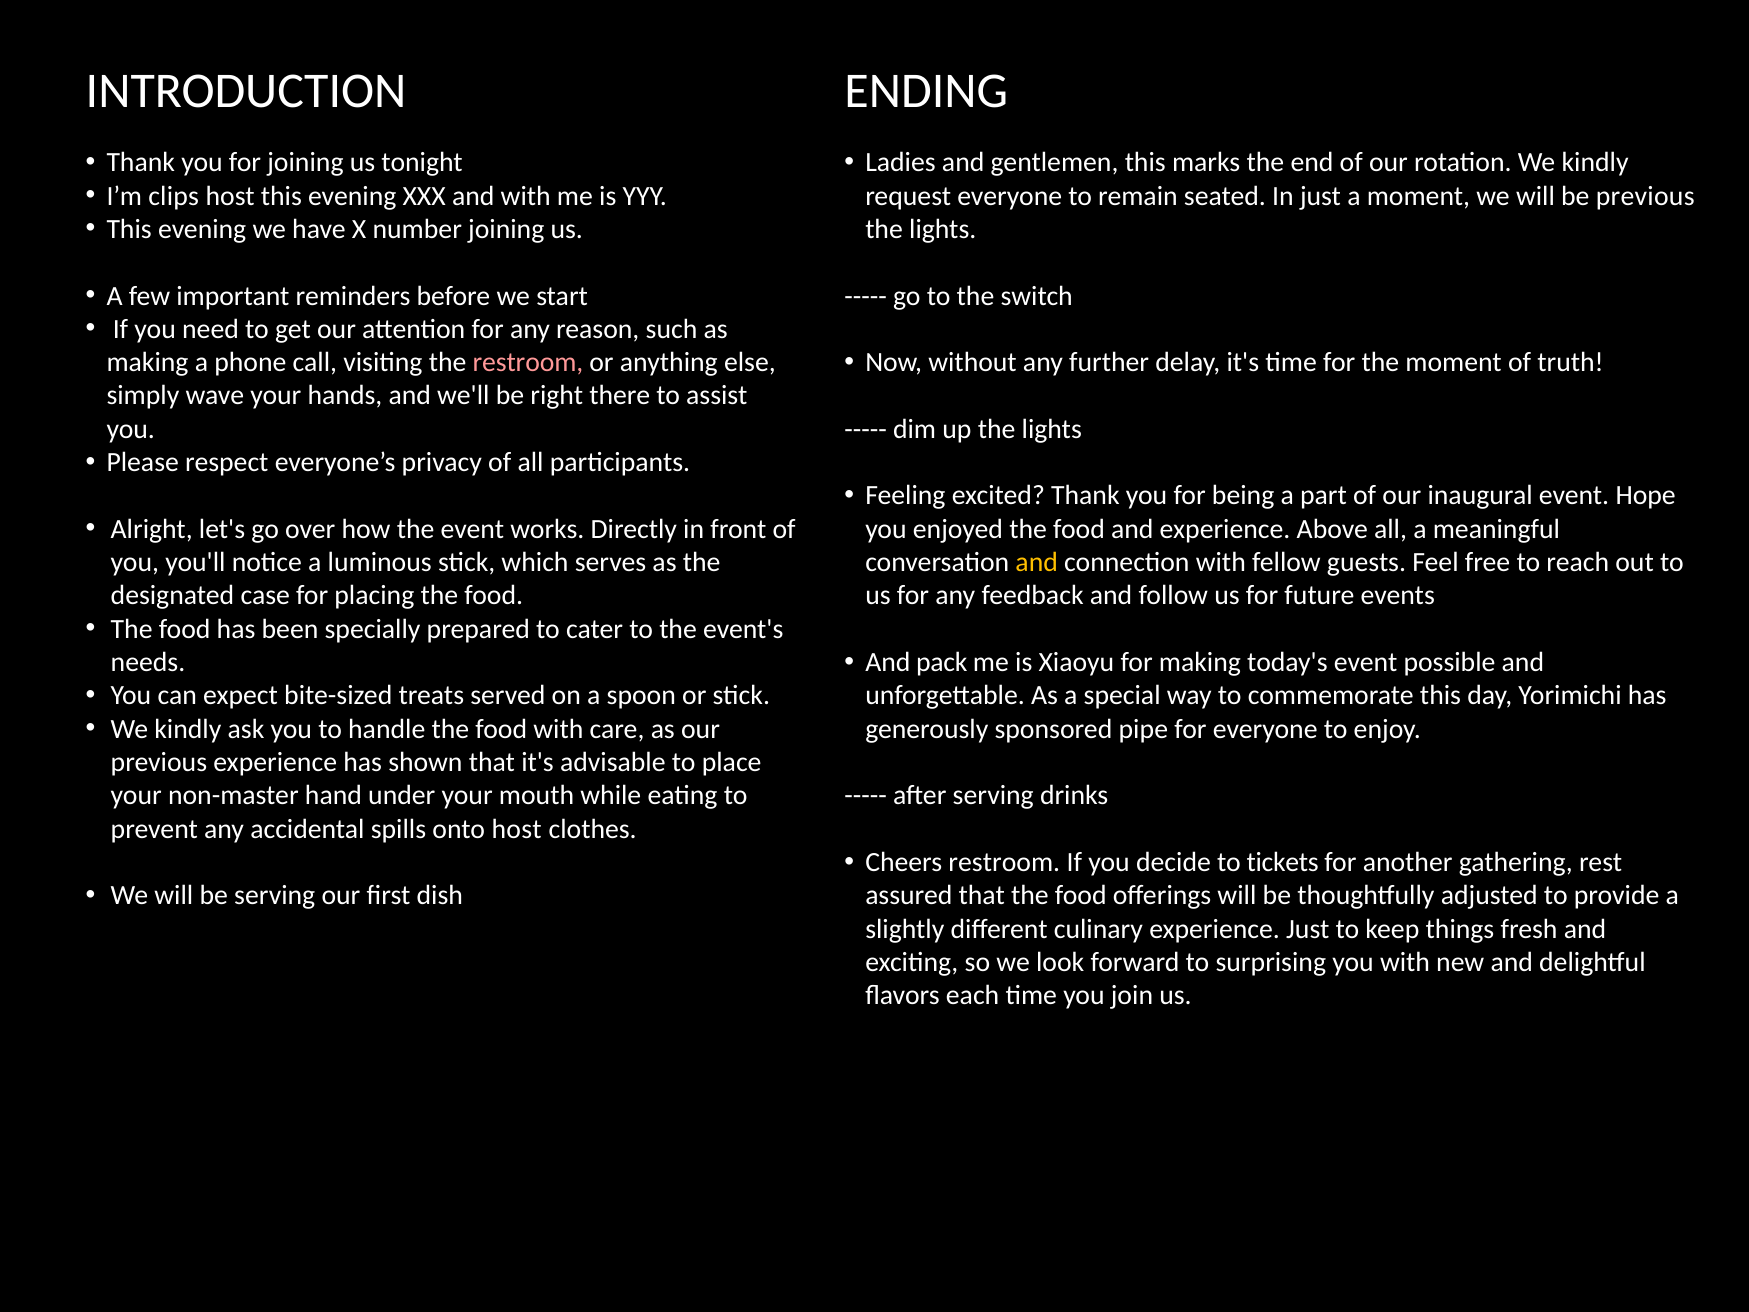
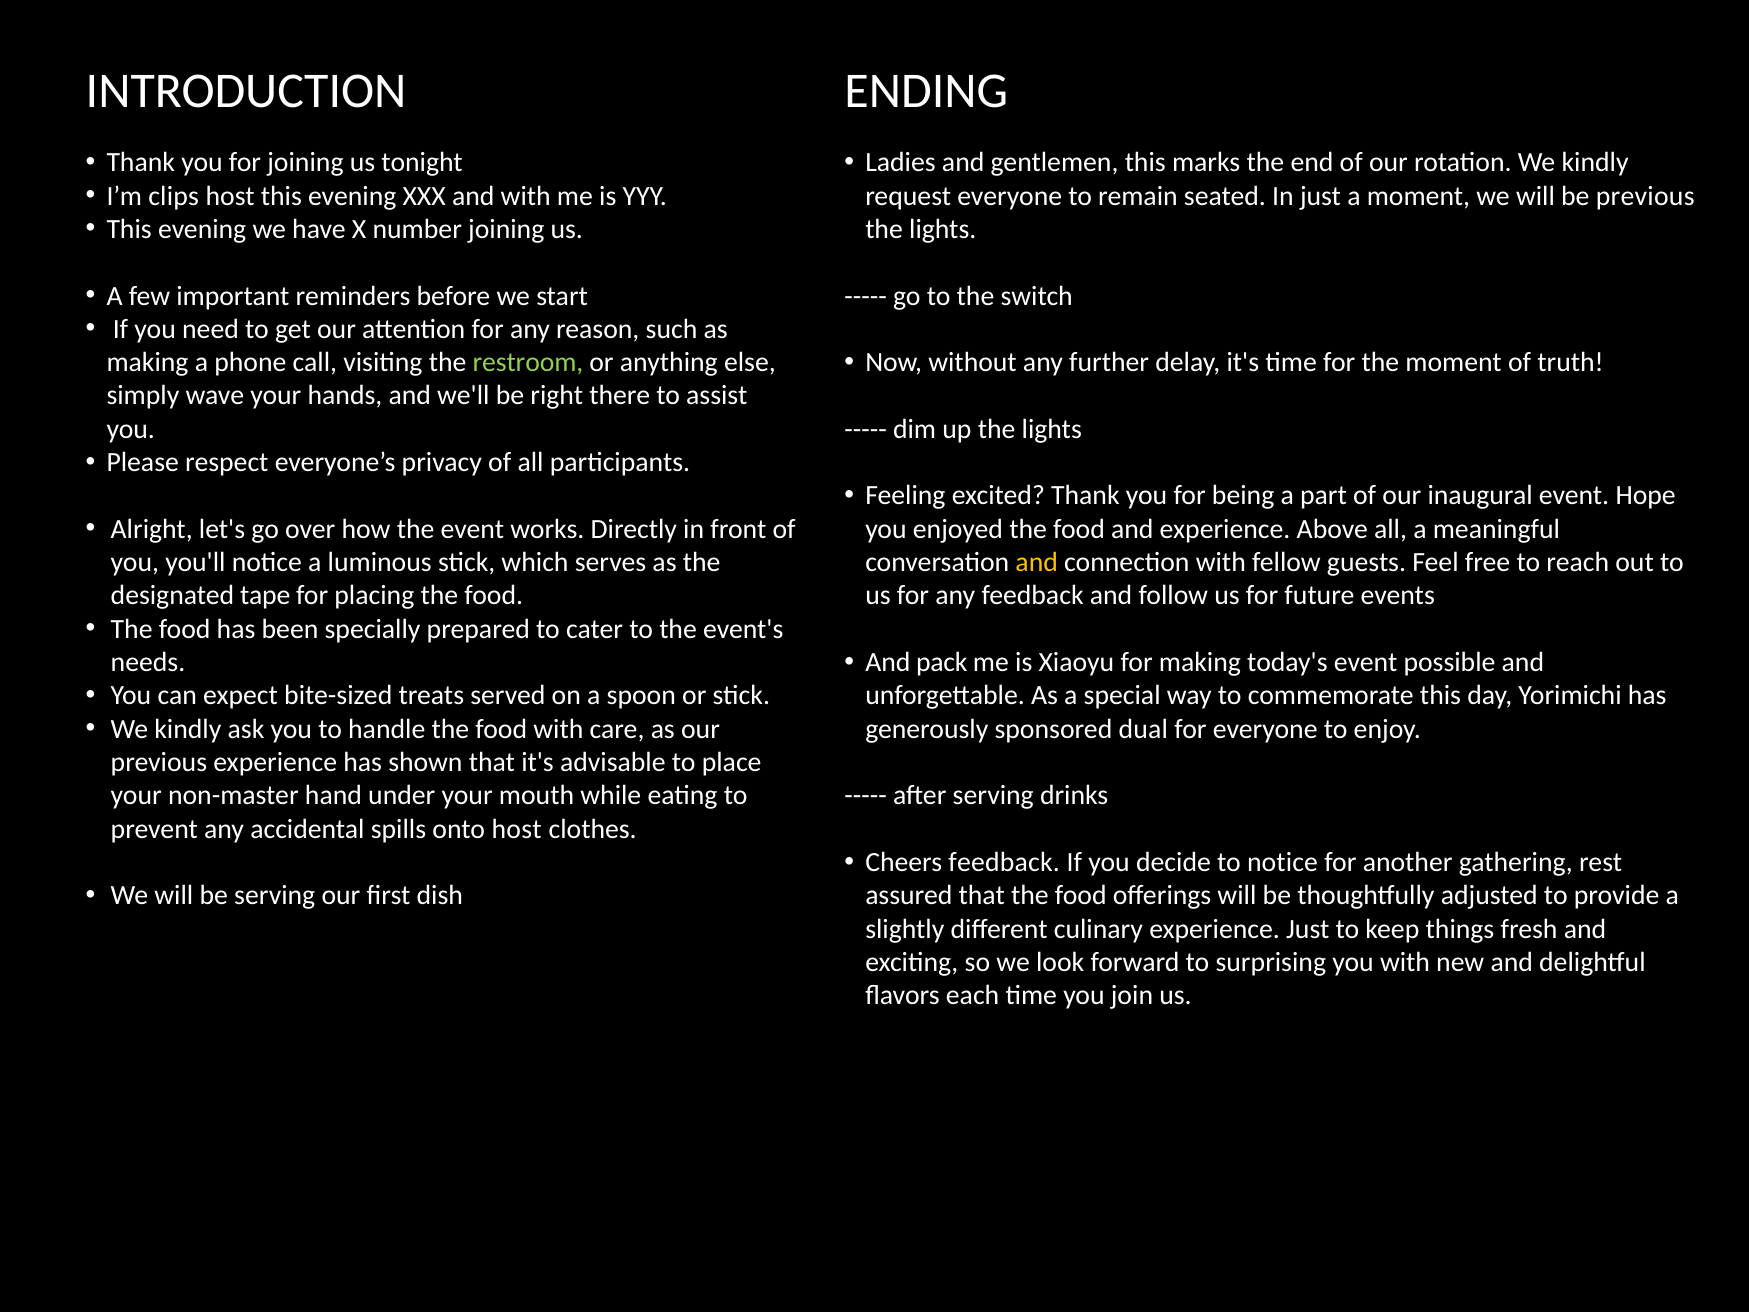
restroom colour: pink -> light green (528, 362)
case: case -> tape (265, 596)
pipe: pipe -> dual (1143, 729)
Cheers restroom: restroom -> feedback (1004, 862)
to tickets: tickets -> notice (1283, 862)
